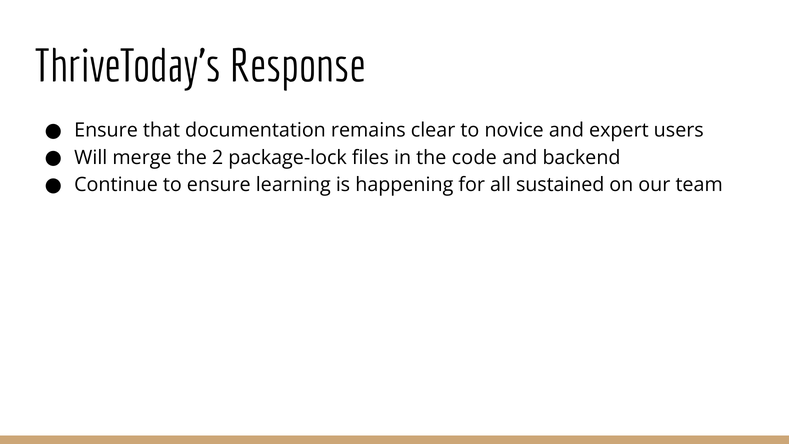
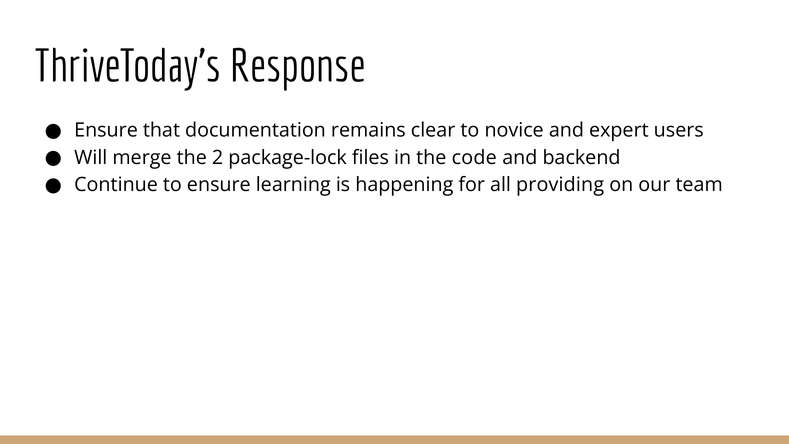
sustained: sustained -> providing (560, 185)
